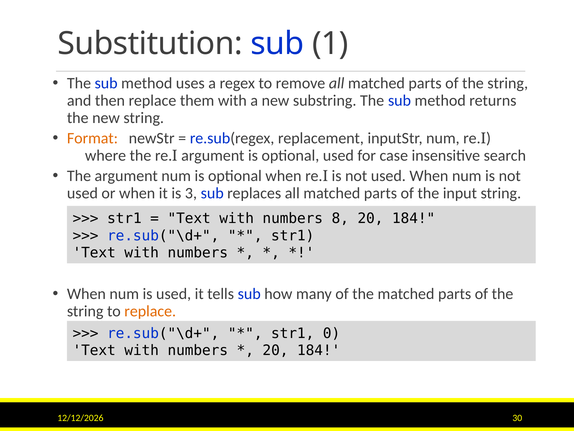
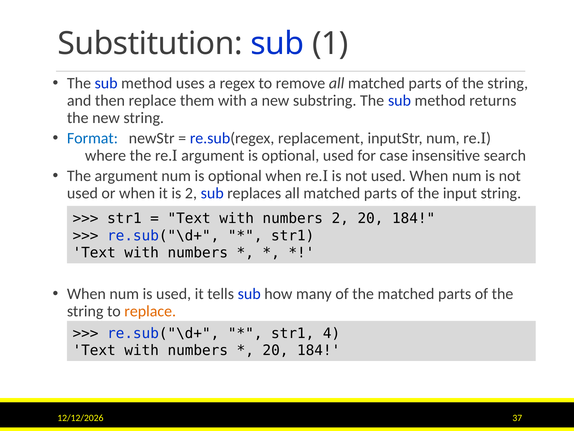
Format colour: orange -> blue (92, 138)
is 3: 3 -> 2 (191, 193)
numbers 8: 8 -> 2 (340, 218)
0: 0 -> 4 (332, 333)
30: 30 -> 37 (517, 418)
